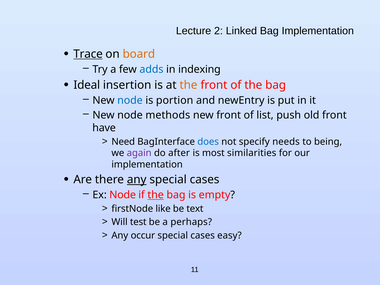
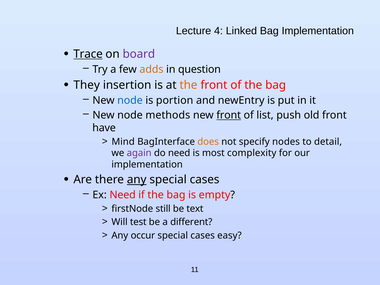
2: 2 -> 4 (219, 31)
board colour: orange -> purple (139, 54)
adds colour: blue -> orange (151, 69)
indexing: indexing -> question (199, 69)
Ideal: Ideal -> They (87, 85)
front underline: none -> present (229, 115)
Need: Need -> Mind (123, 142)
does colour: blue -> orange (208, 142)
needs: needs -> nodes (286, 142)
being: being -> detail (328, 142)
do after: after -> need (179, 153)
similarities: similarities -> complexity (252, 153)
Ex Node: Node -> Need (123, 195)
the underline: present -> none (156, 195)
like: like -> still (163, 209)
perhaps: perhaps -> different (191, 222)
